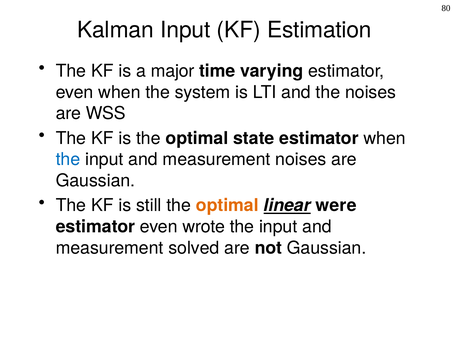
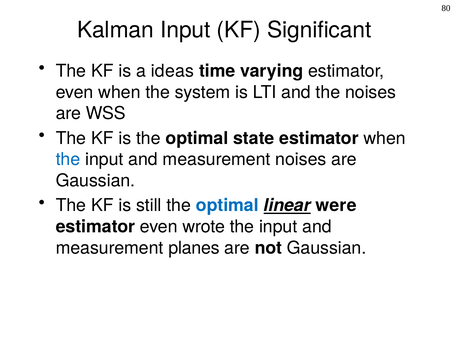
Estimation: Estimation -> Significant (319, 30)
major: major -> ideas (172, 71)
optimal colour: orange -> blue (227, 206)
solved: solved -> planes (194, 248)
